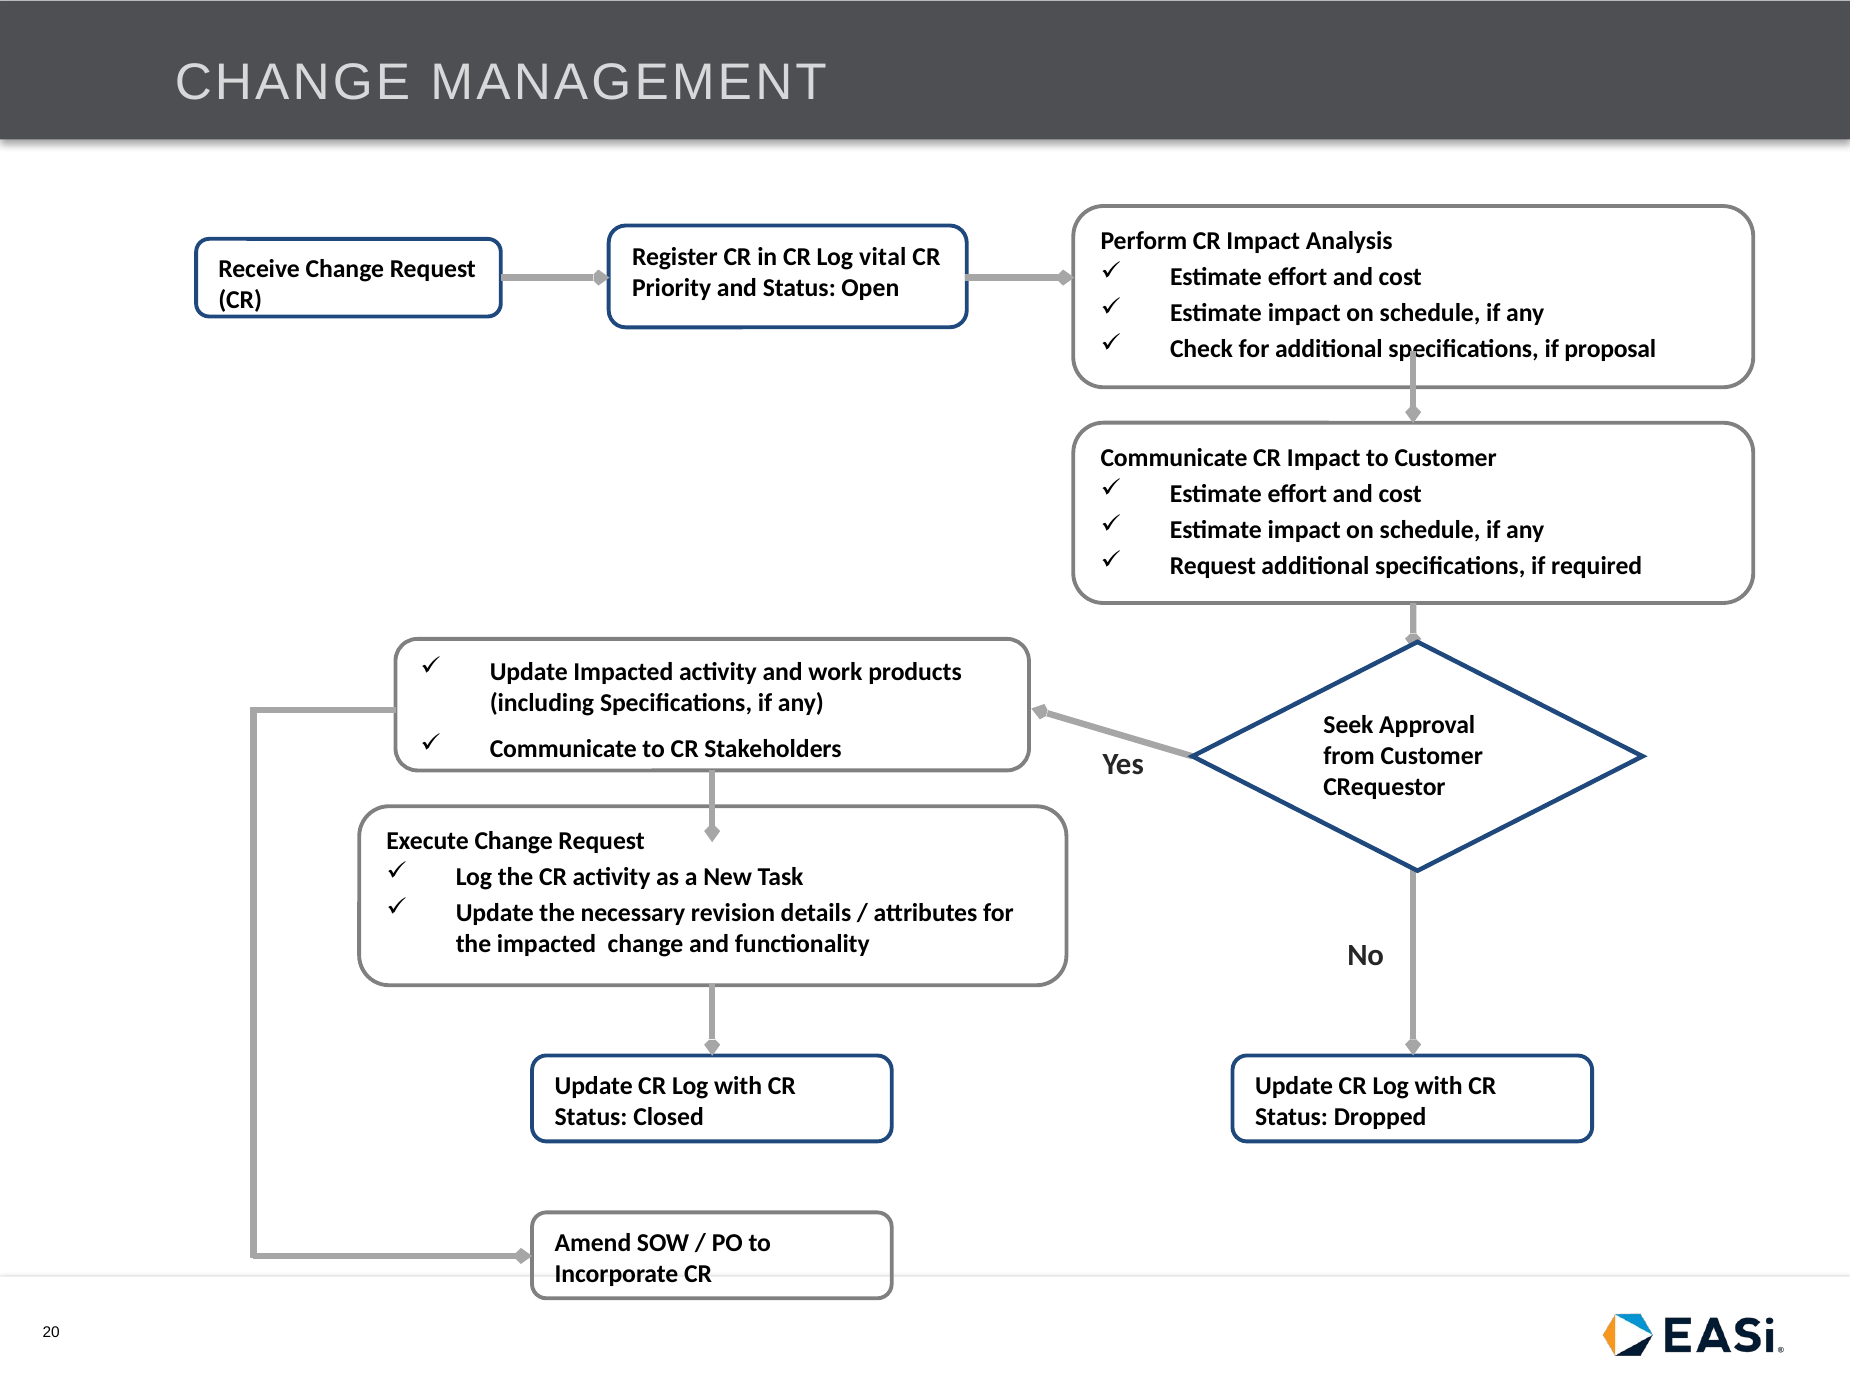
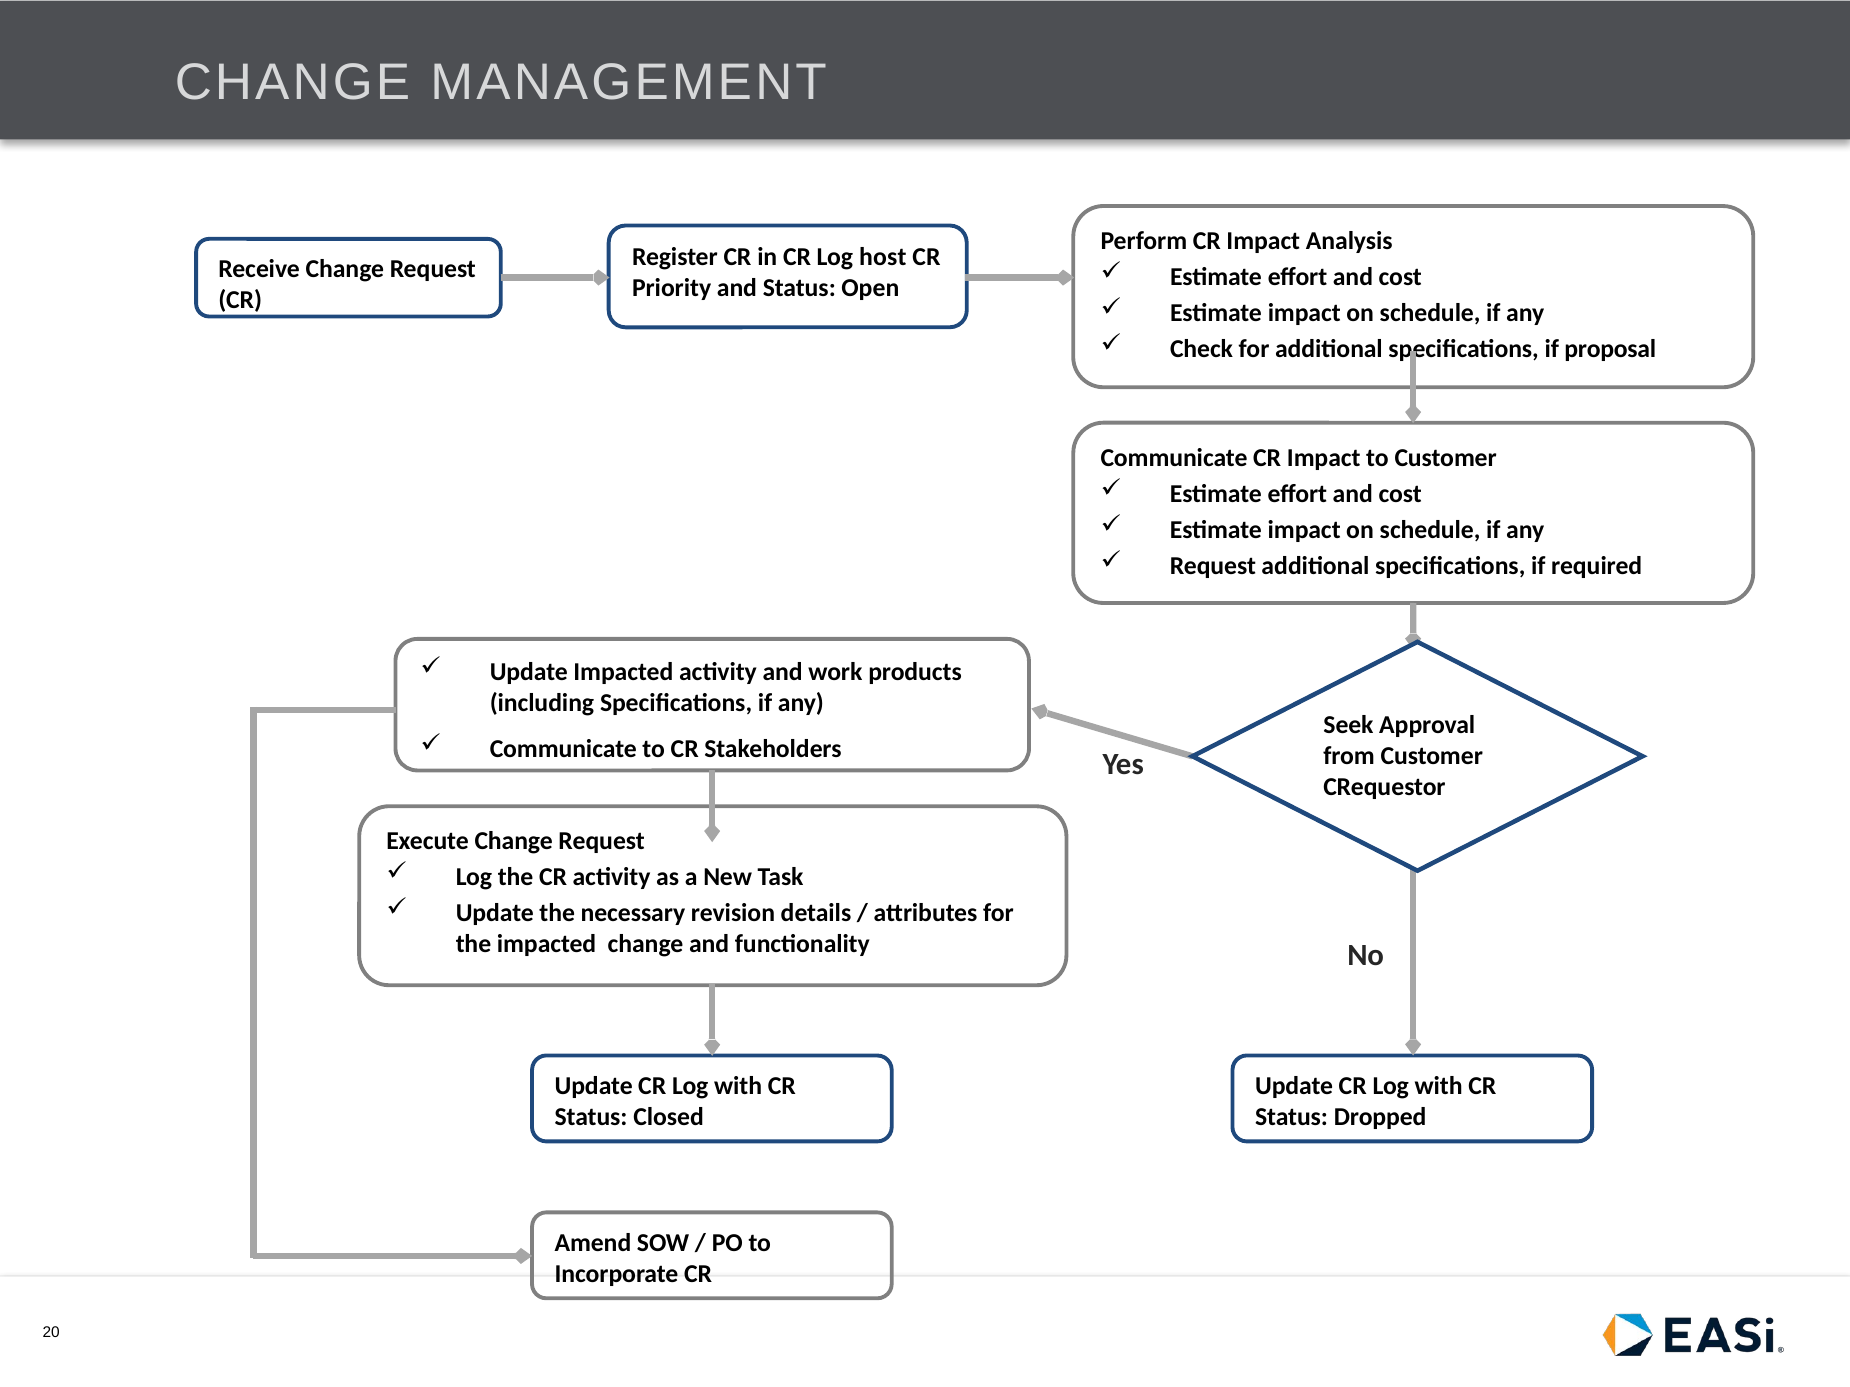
vital: vital -> host (883, 257)
